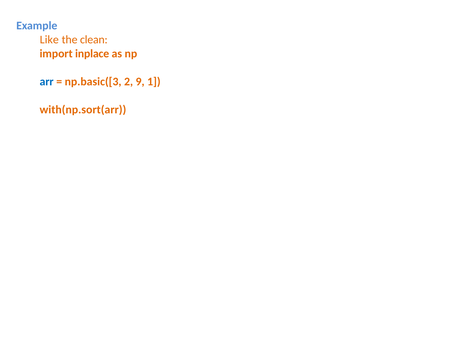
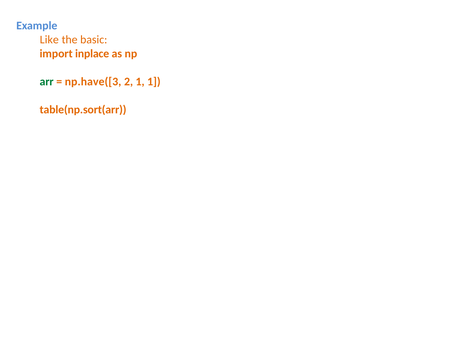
clean: clean -> basic (94, 40)
arr colour: blue -> green (47, 82)
np.basic([3: np.basic([3 -> np.have([3 (93, 82)
2 9: 9 -> 1 (140, 82)
with(np.sort(arr: with(np.sort(arr -> table(np.sort(arr (83, 110)
